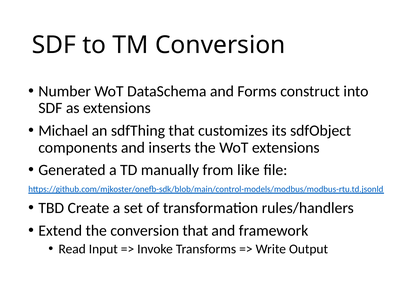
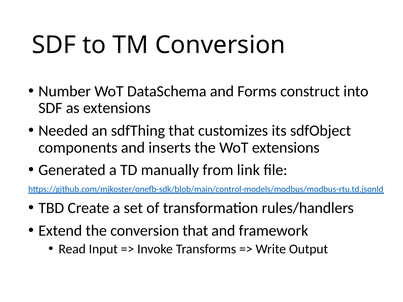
Michael: Michael -> Needed (63, 131)
like: like -> link (248, 170)
